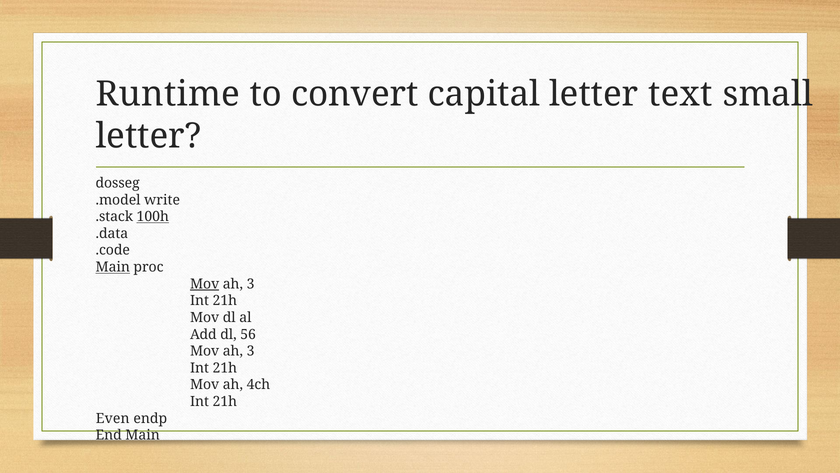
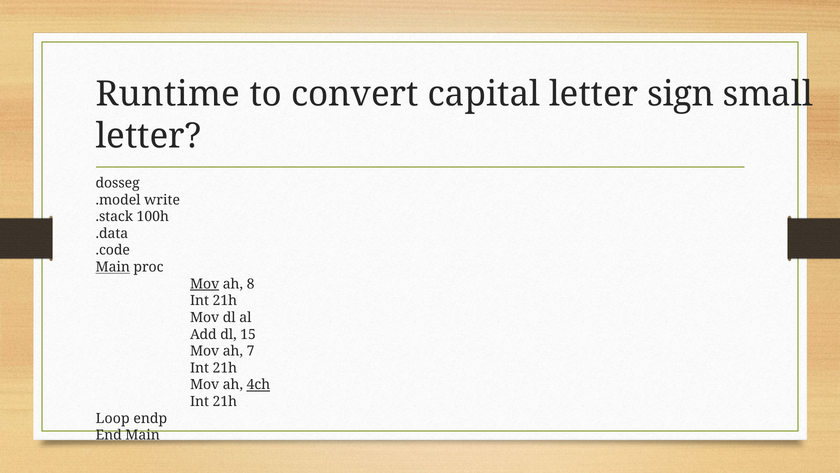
text: text -> sign (681, 94)
100h underline: present -> none (153, 217)
3: 3 -> 8 (251, 284)
56: 56 -> 15 (248, 334)
3: 3 -> 7 (251, 351)
4ch underline: none -> present (258, 384)
Even: Even -> Loop (113, 418)
